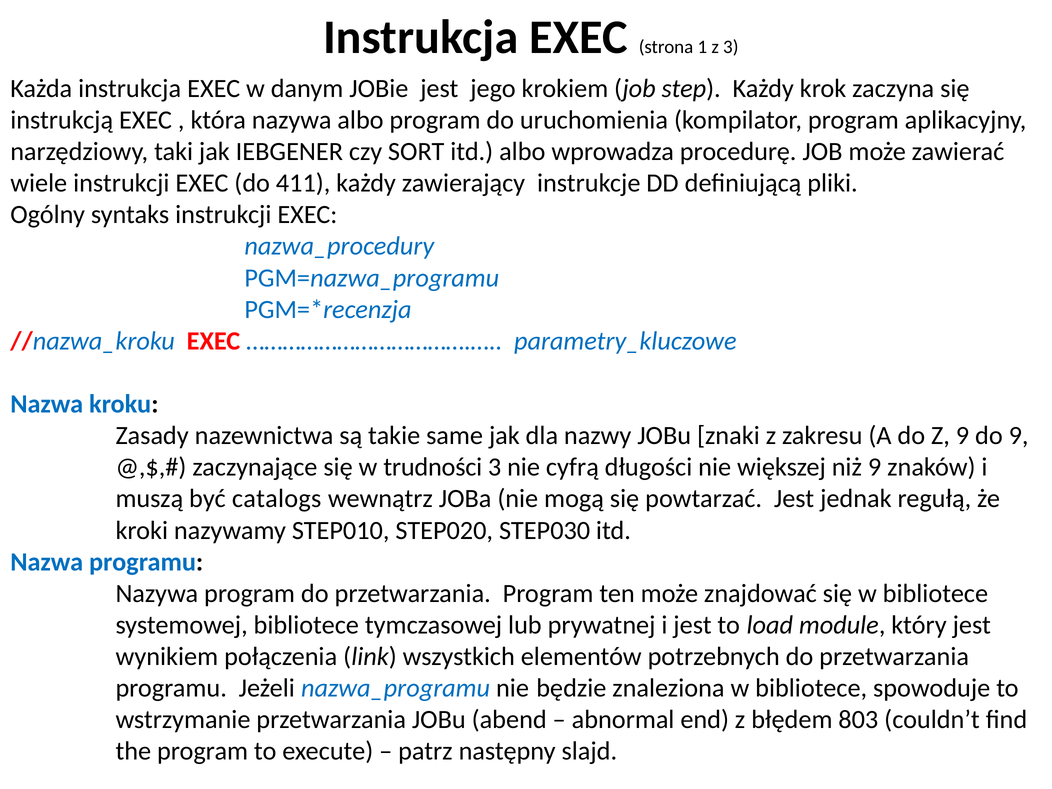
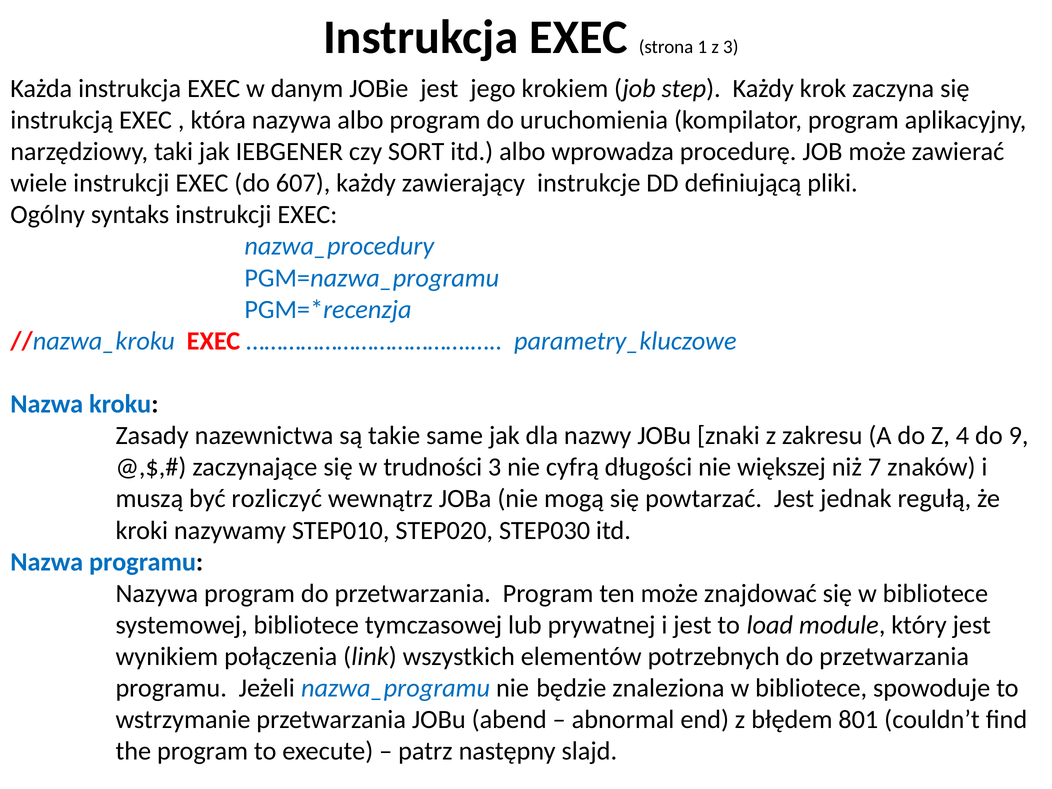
411: 411 -> 607 (303, 183)
Z 9: 9 -> 4 (962, 436)
niż 9: 9 -> 7 (875, 467)
catalogs: catalogs -> rozliczyć (277, 499)
803: 803 -> 801 (858, 720)
